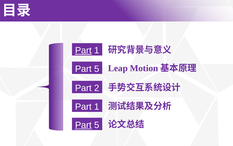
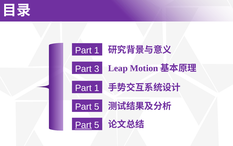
Part underline: present -> none (83, 50)
5: 5 -> 3 (97, 69)
2: 2 -> 1 (97, 88)
1: 1 -> 5 (97, 107)
